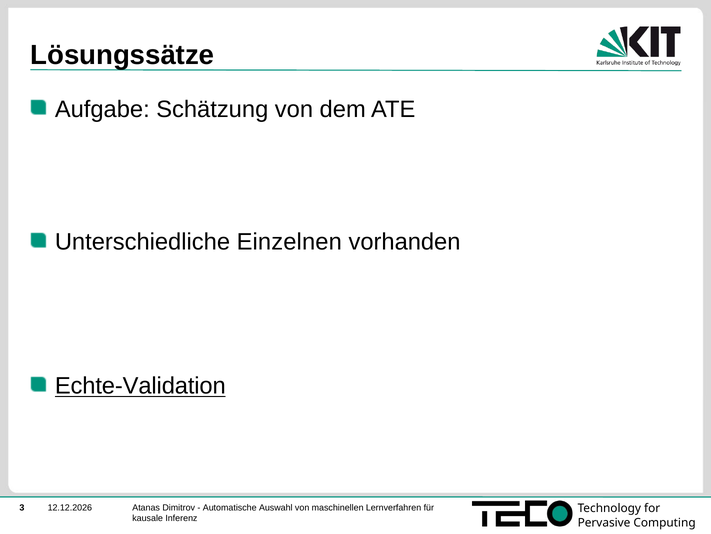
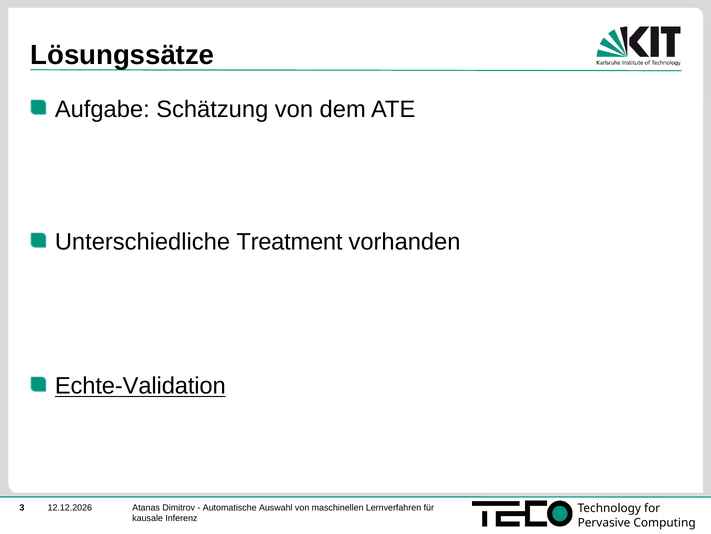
Einzelnen: Einzelnen -> Treatment (289, 242)
